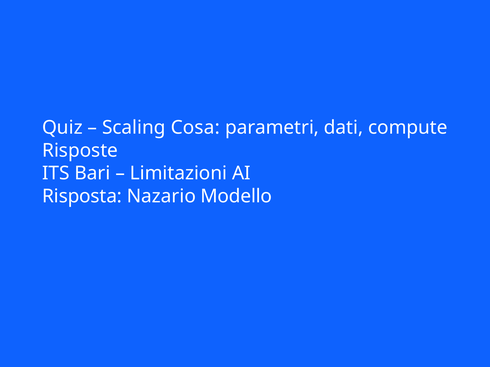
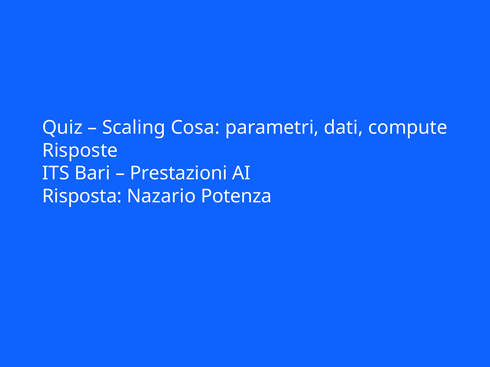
Limitazioni: Limitazioni -> Prestazioni (179, 174)
Modello: Modello -> Potenza (236, 197)
